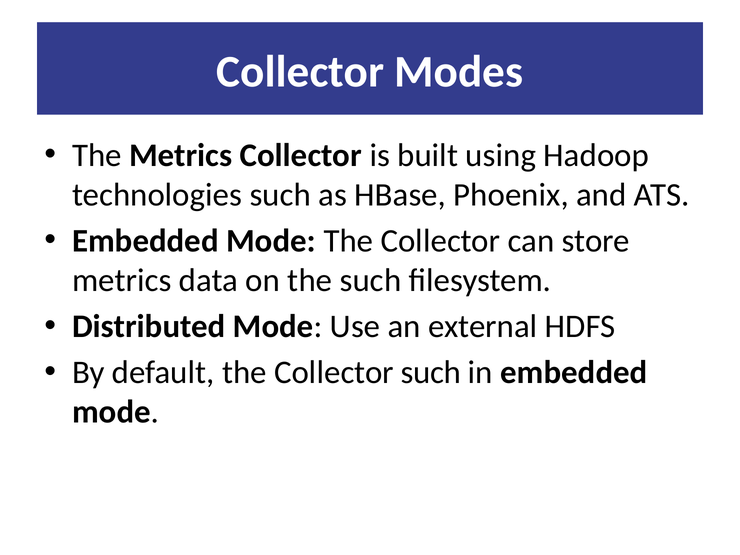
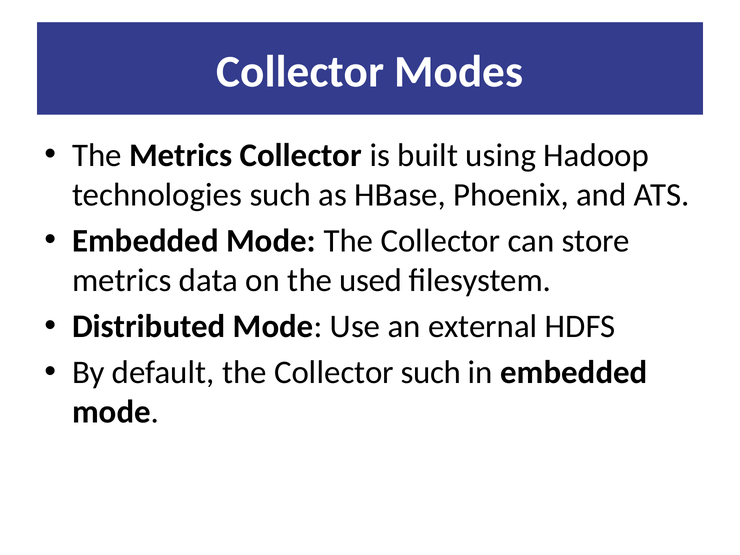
the such: such -> used (371, 280)
